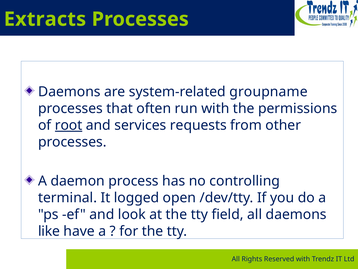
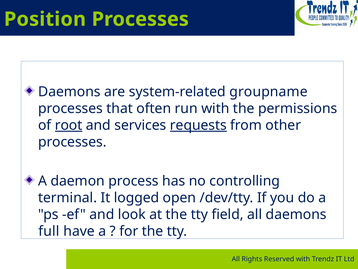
Extracts: Extracts -> Position (45, 19)
requests underline: none -> present (198, 125)
like: like -> full (49, 231)
